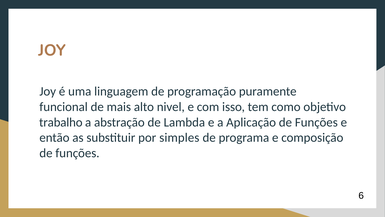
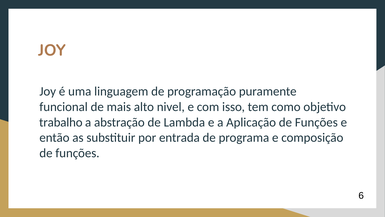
simples: simples -> entrada (179, 137)
